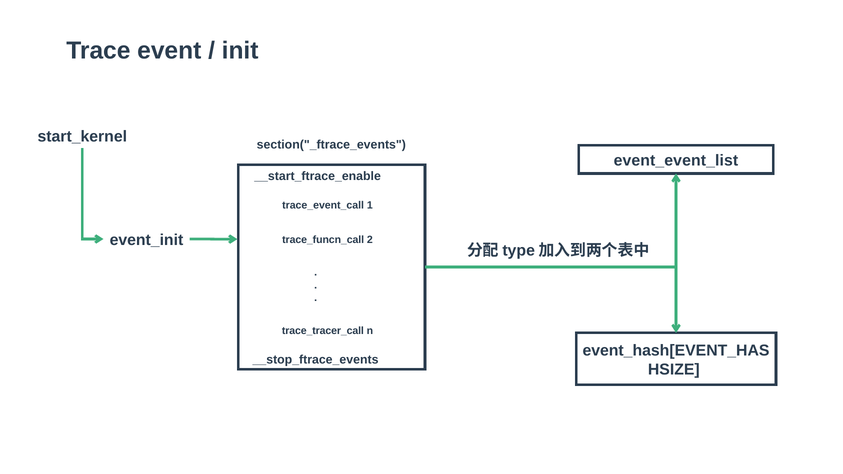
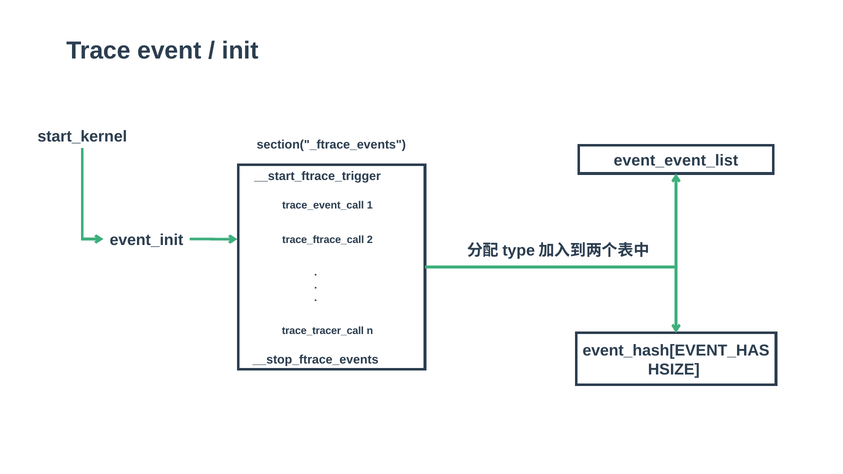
__start_ftrace_enable: __start_ftrace_enable -> __start_ftrace_trigger (318, 176)
trace_funcn_call: trace_funcn_call -> trace_ftrace_call (323, 240)
